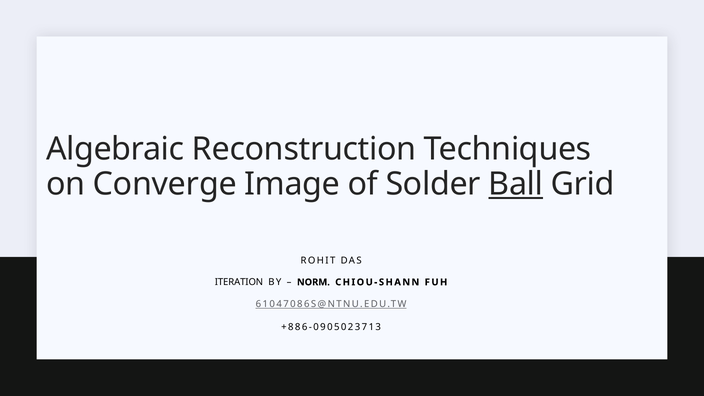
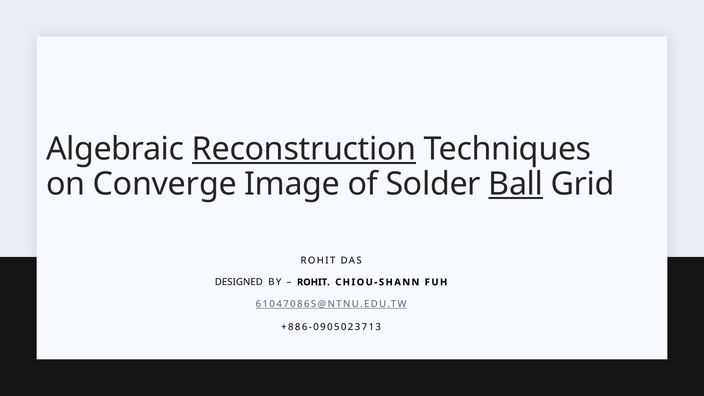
Reconstruction underline: none -> present (304, 149)
ITERATION: ITERATION -> DESIGNED (239, 282)
NORM: NORM -> ROHIT (313, 282)
